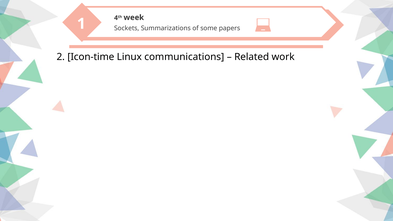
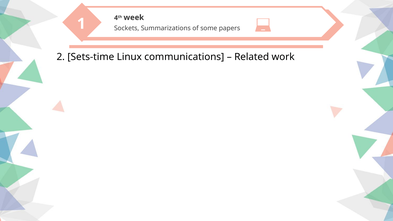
Icon-time: Icon-time -> Sets-time (91, 57)
